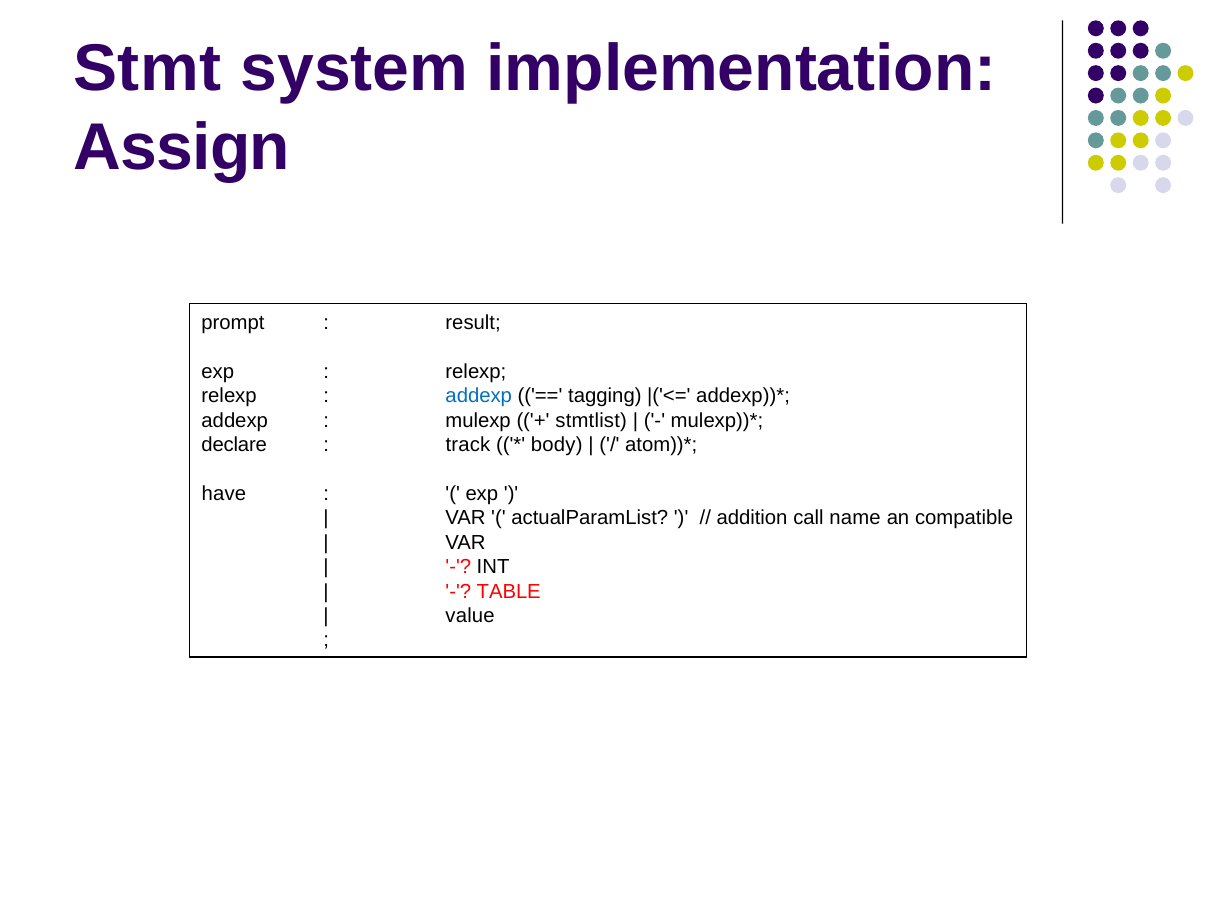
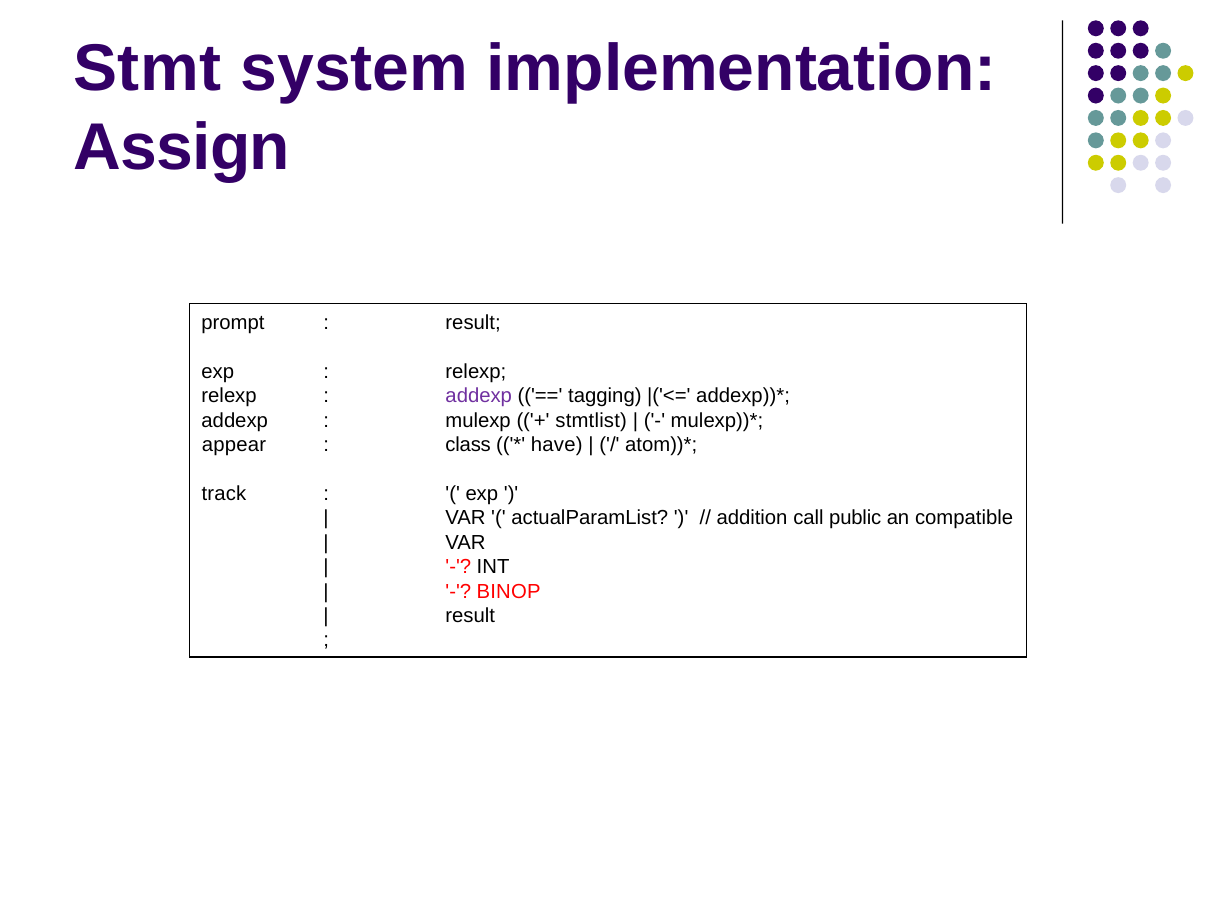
addexp colour: blue -> purple (479, 396)
declare: declare -> appear (234, 445)
track: track -> class (468, 445)
body: body -> have (557, 445)
have: have -> track (224, 494)
name: name -> public (855, 518)
TABLE: TABLE -> BINOP (509, 591)
value: value -> result (470, 616)
